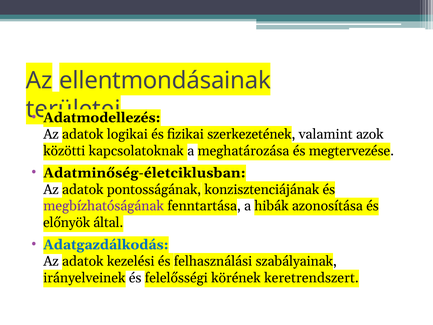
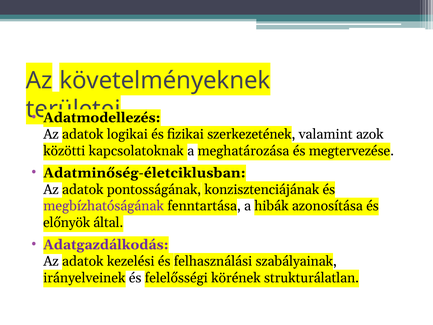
ellentmondásainak: ellentmondásainak -> követelményeknek (165, 80)
Adatgazdálkodás colour: blue -> purple (106, 245)
keretrendszert: keretrendszert -> strukturálatlan (312, 278)
